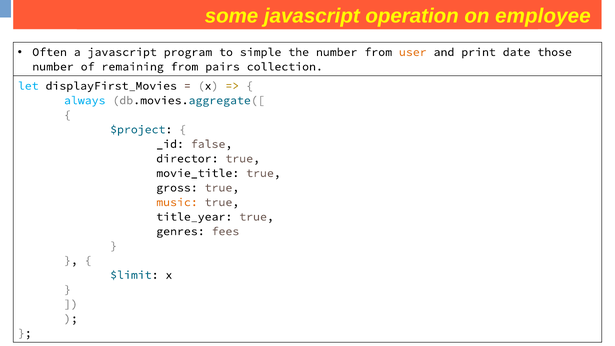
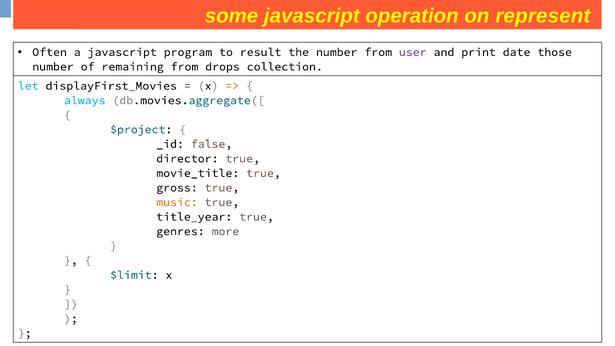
employee: employee -> represent (543, 16)
simple: simple -> result (261, 52)
user colour: orange -> purple (413, 52)
pairs: pairs -> drops (223, 67)
fees: fees -> more (225, 231)
